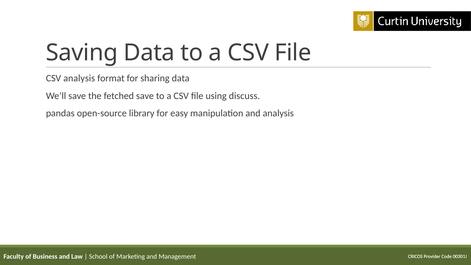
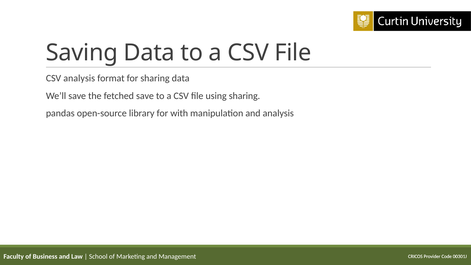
using discuss: discuss -> sharing (244, 96)
easy: easy -> with (179, 113)
